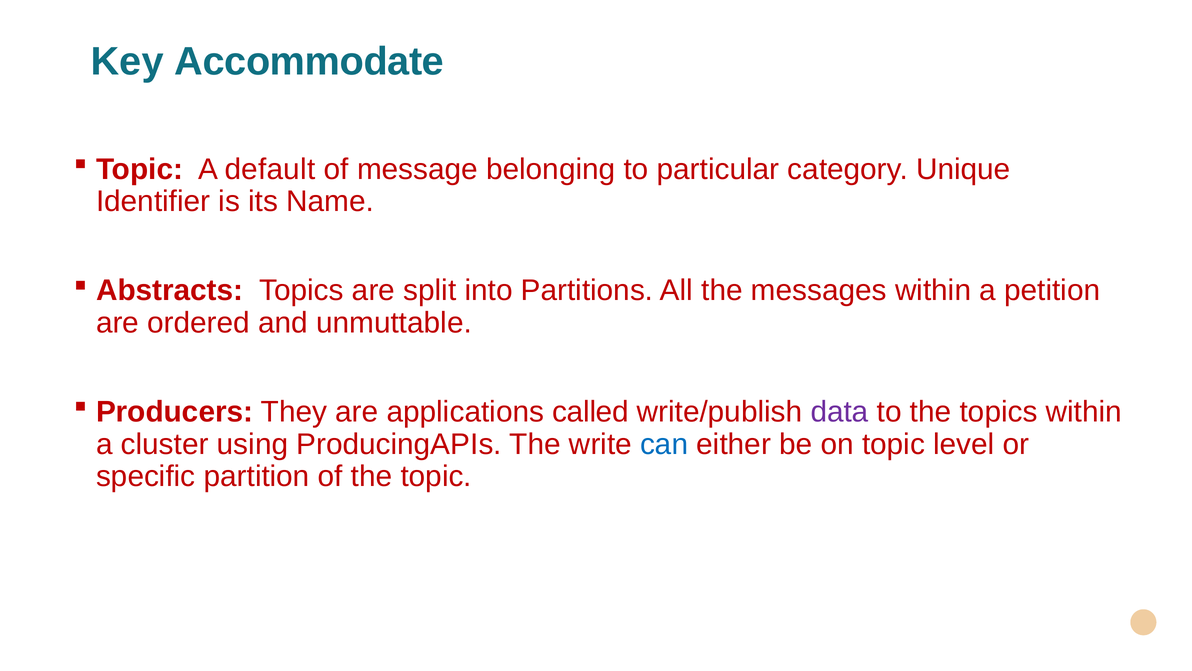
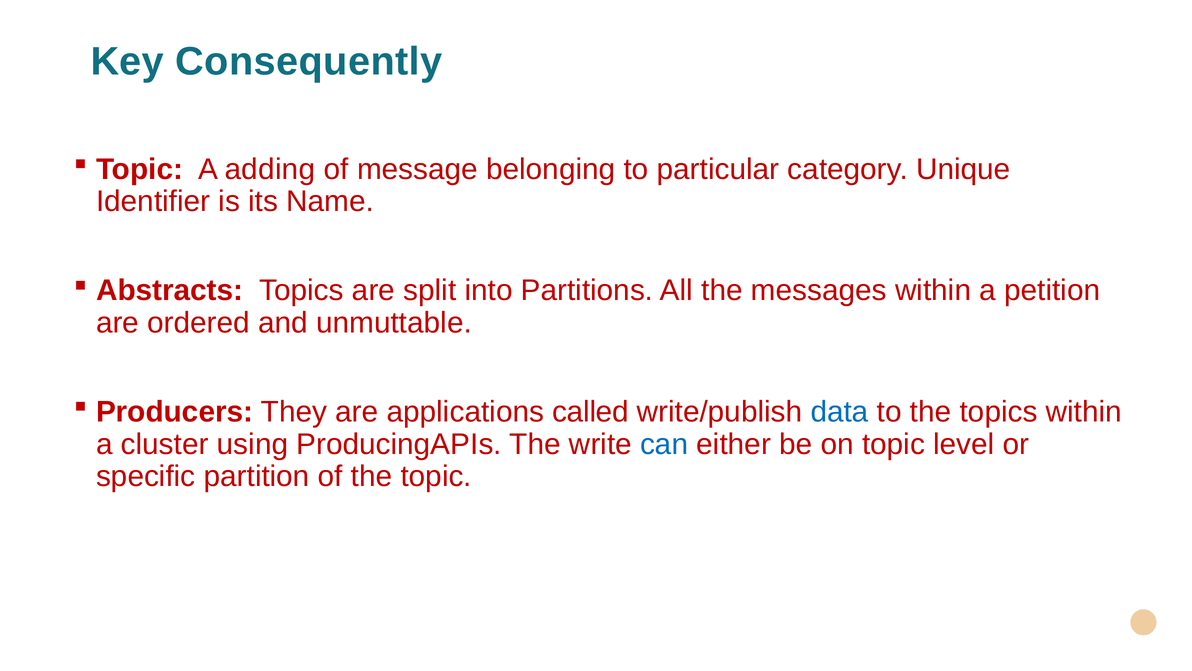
Accommodate: Accommodate -> Consequently (309, 61)
default: default -> adding (270, 169)
data colour: purple -> blue (840, 412)
